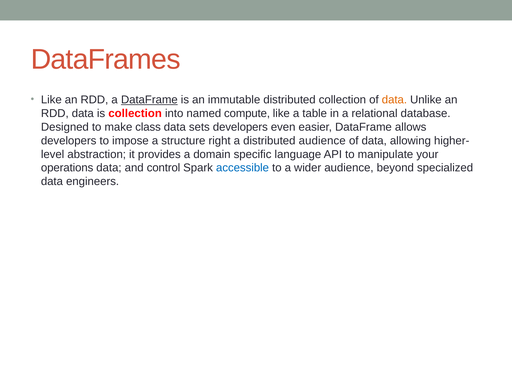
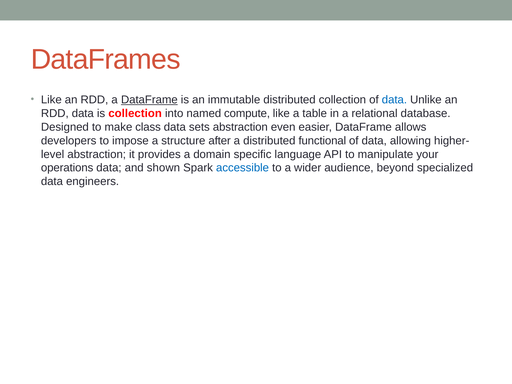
data colour: orange -> blue (394, 100)
sets developers: developers -> abstraction (240, 127)
right: right -> after (220, 141)
distributed audience: audience -> functional (322, 141)
control: control -> shown (163, 168)
